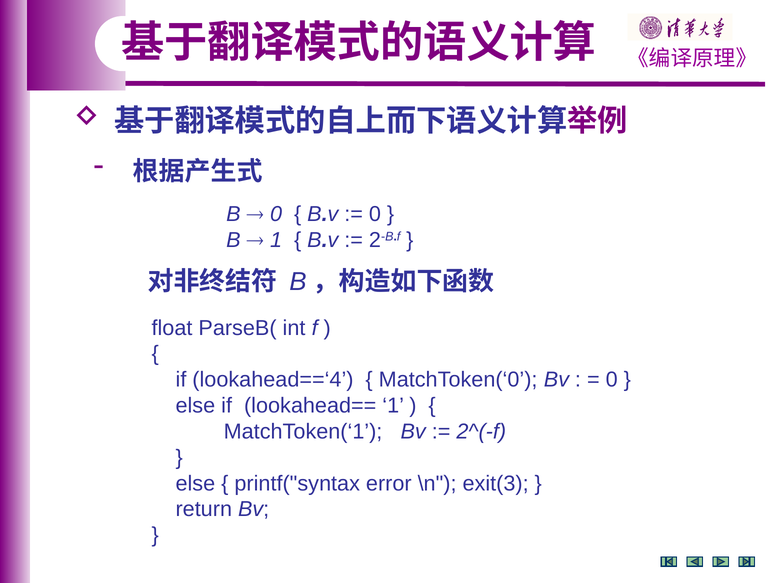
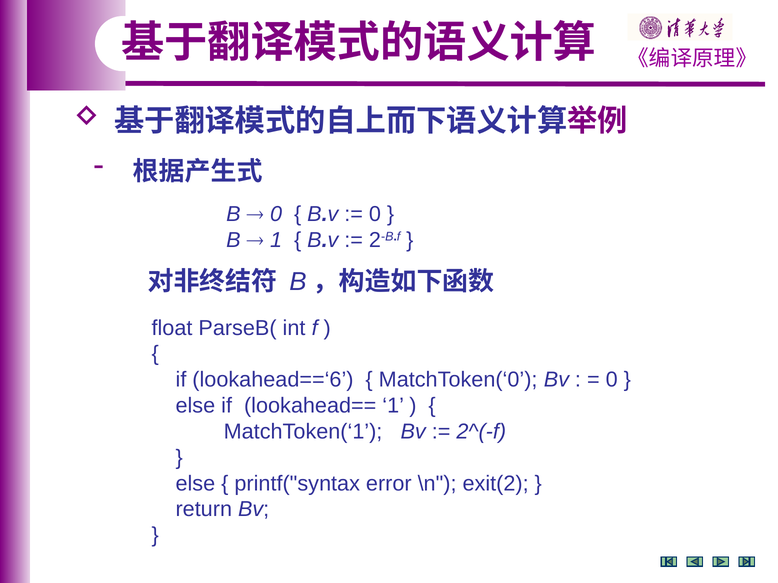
lookahead==‘4: lookahead==‘4 -> lookahead==‘6 (273, 380)
exit(3: exit(3 -> exit(2 (496, 484)
